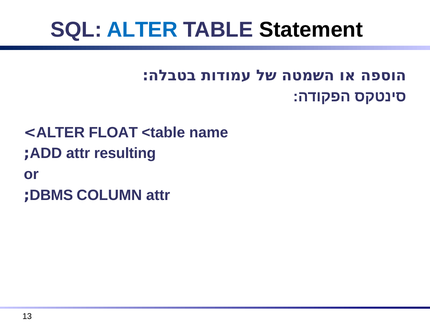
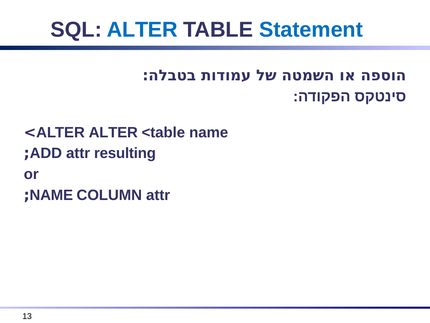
Statement colour: black -> blue (311, 30)
ALTER FLOAT: FLOAT -> ALTER (113, 132)
DBMS: DBMS -> NAME (51, 195)
